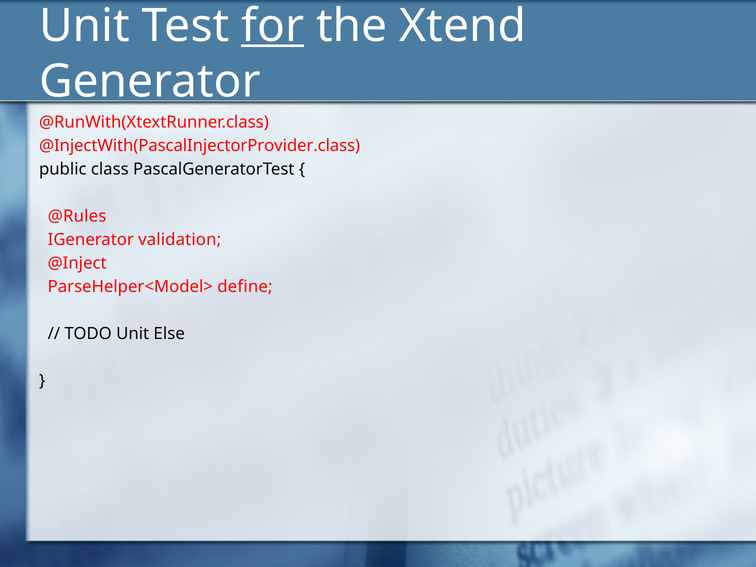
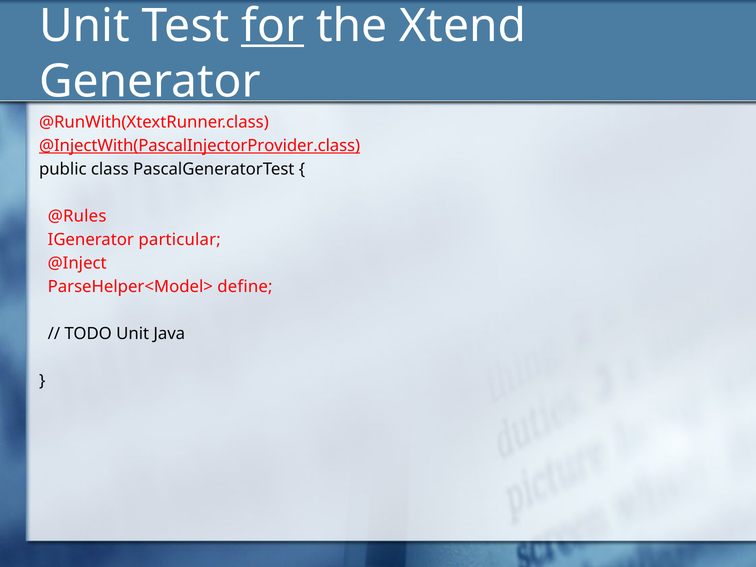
@InjectWith(PascalInjectorProvider.class underline: none -> present (200, 146)
validation: validation -> particular (180, 240)
Else: Else -> Java (169, 334)
